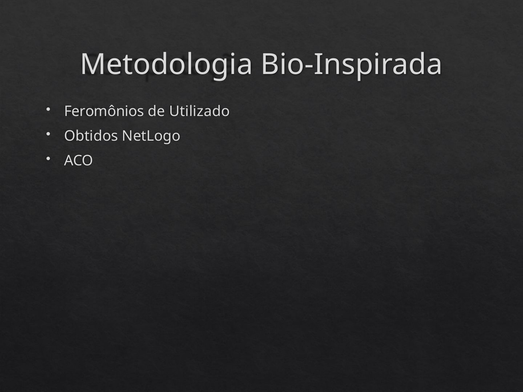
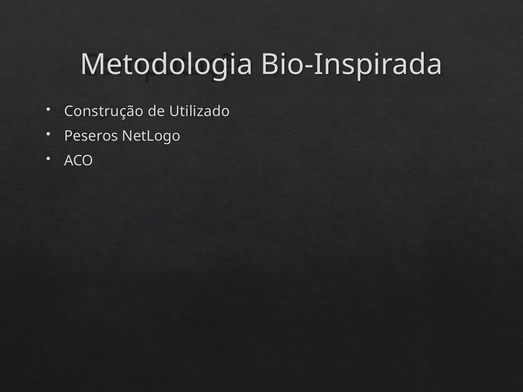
Feromônios: Feromônios -> Construção (104, 111)
Obtidos: Obtidos -> Peseros (91, 136)
